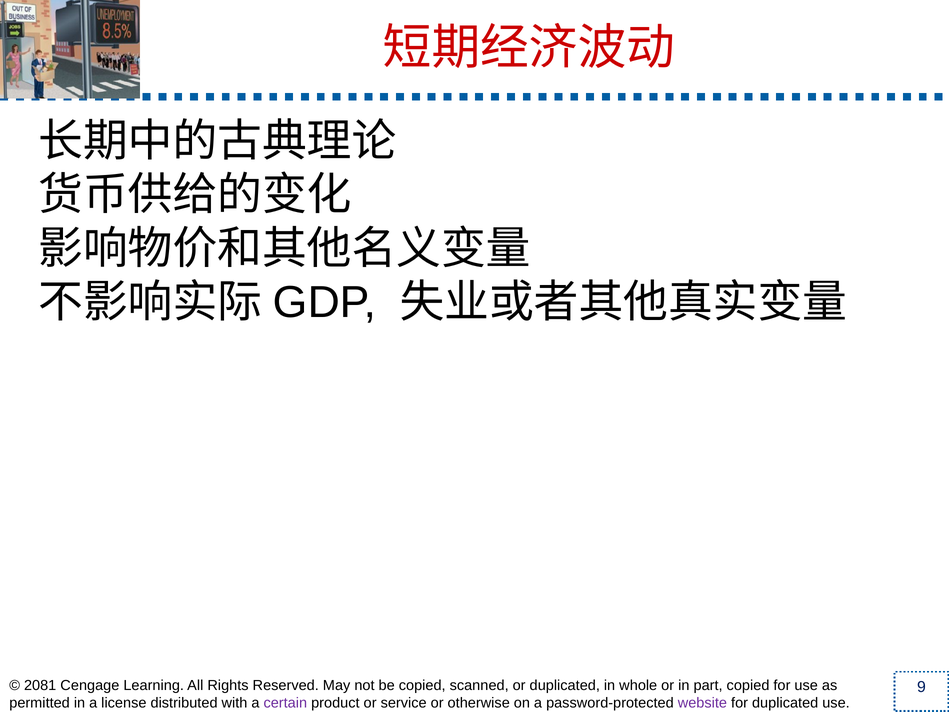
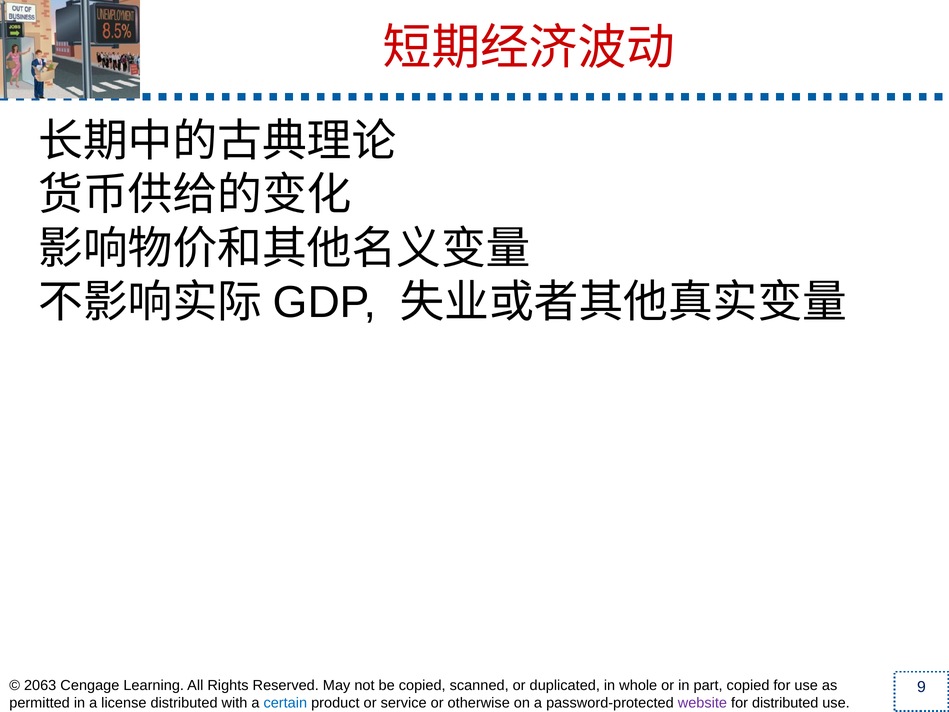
2081: 2081 -> 2063 (40, 685)
certain colour: purple -> blue (285, 702)
for duplicated: duplicated -> distributed (785, 702)
